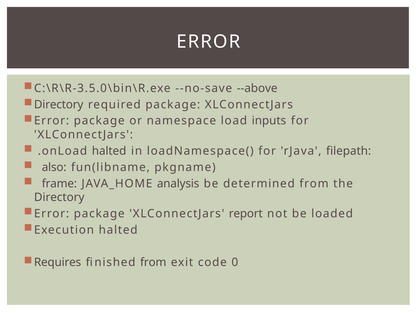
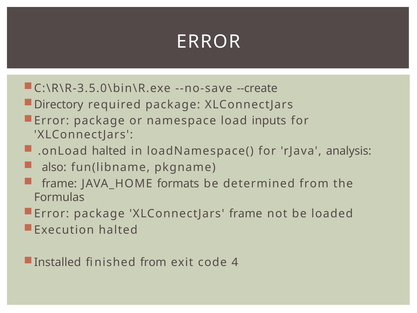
--above: --above -> --create (257, 88)
filepath: filepath -> analysis (349, 151)
analysis: analysis -> formats (178, 183)
Directory: Directory -> Formulas (59, 197)
XLConnectJars report: report -> frame (246, 214)
Requires: Requires -> Installed (58, 262)
0: 0 -> 4 (235, 262)
